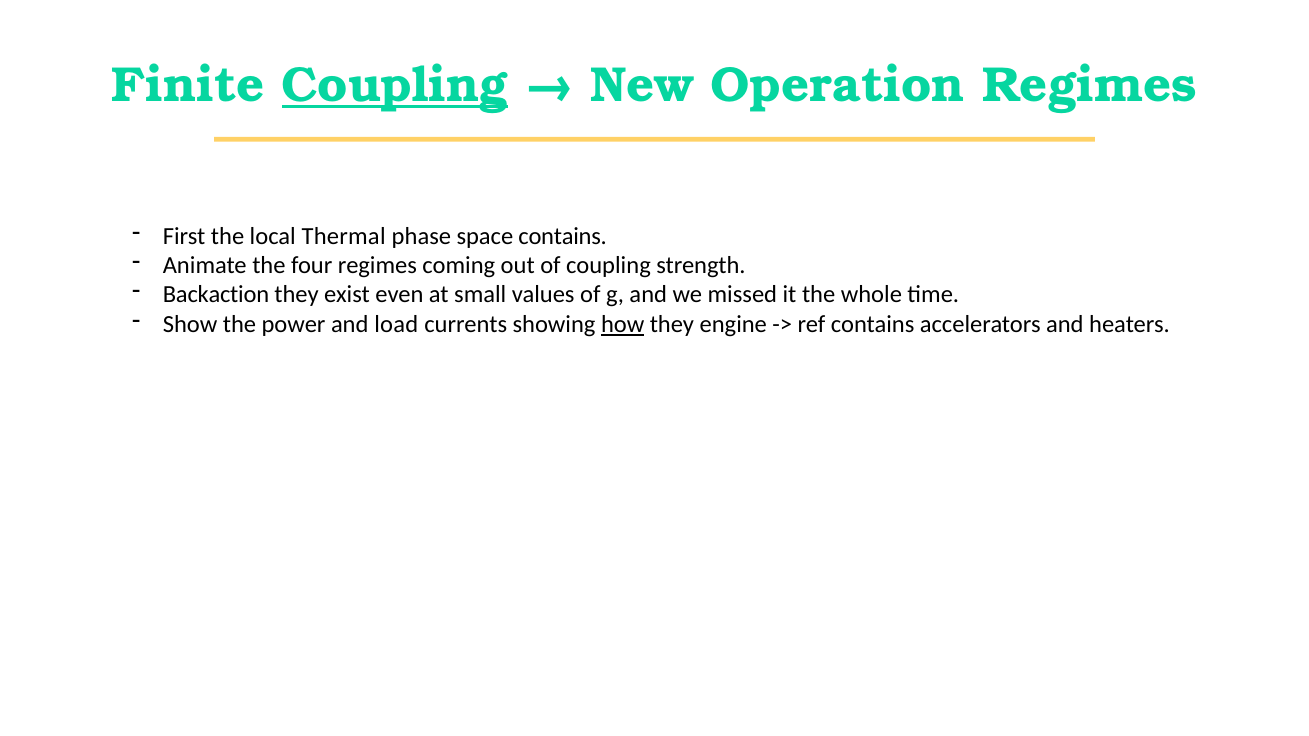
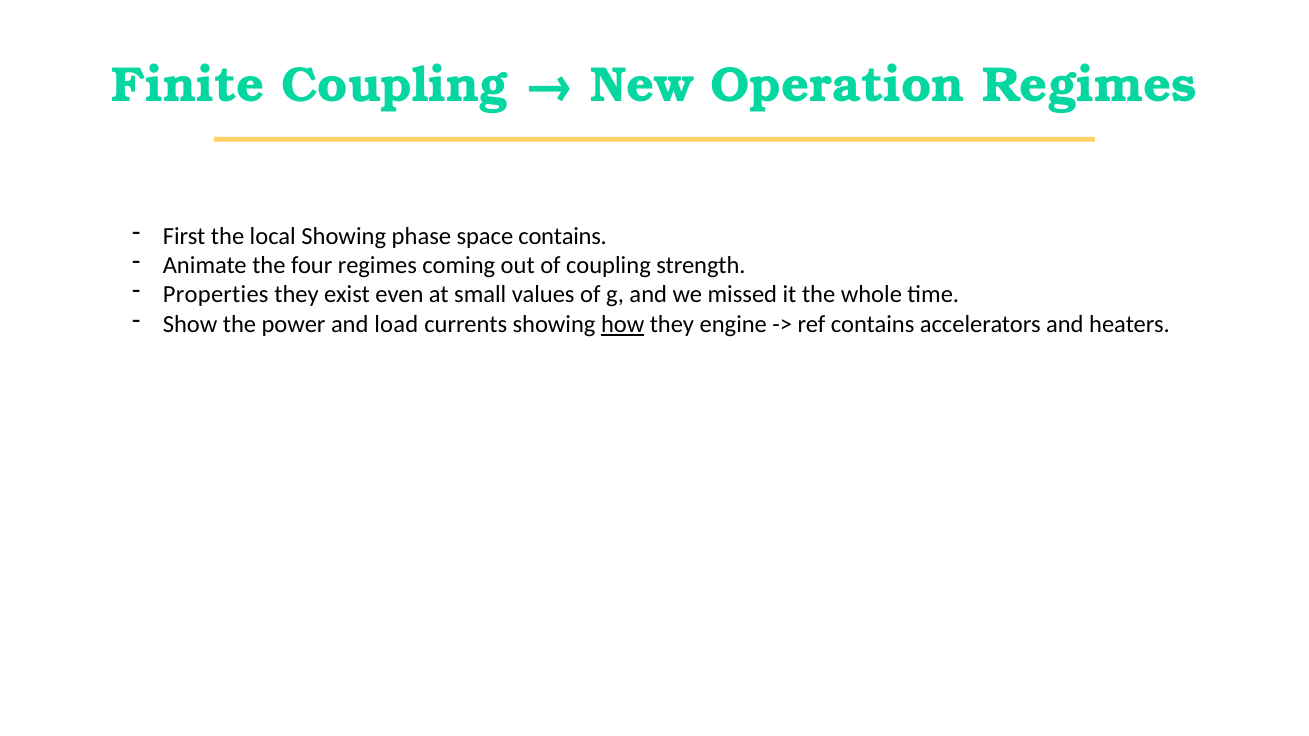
Coupling underline: present -> none (395, 85)
local Thermal: Thermal -> Showing (344, 236)
Backaction: Backaction -> Properties (216, 295)
